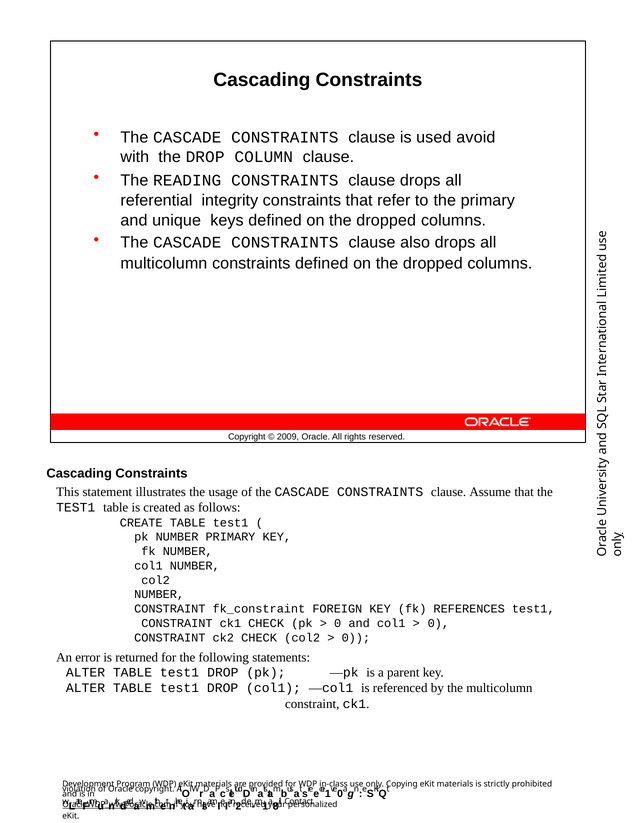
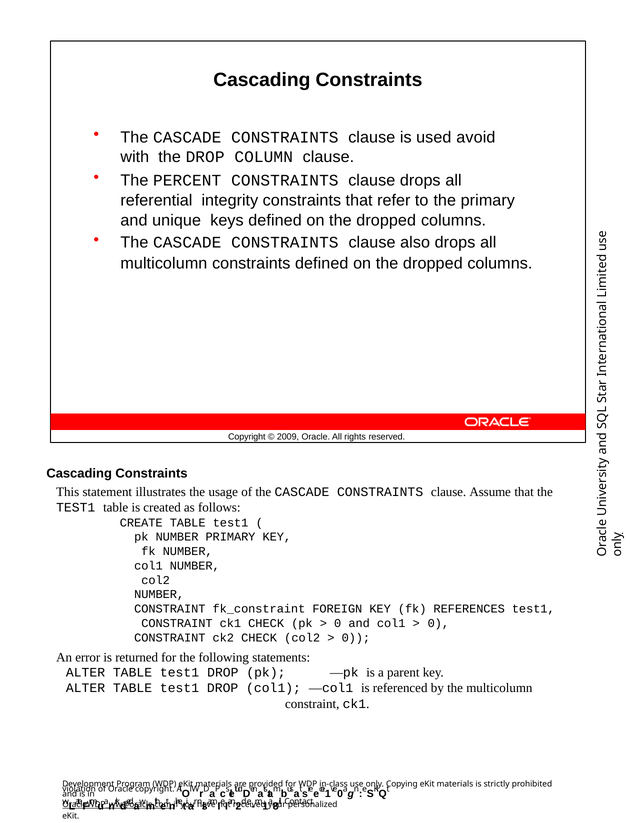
READING: READING -> PERCENT (187, 180)
